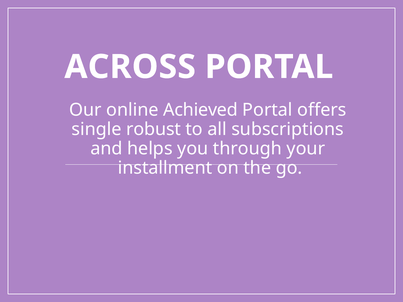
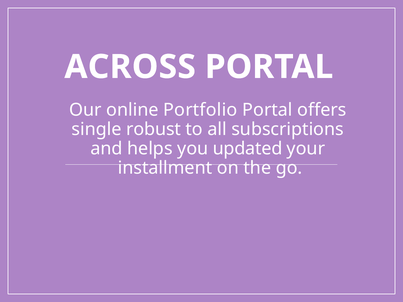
Achieved: Achieved -> Portfolio (200, 110)
through: through -> updated (248, 149)
